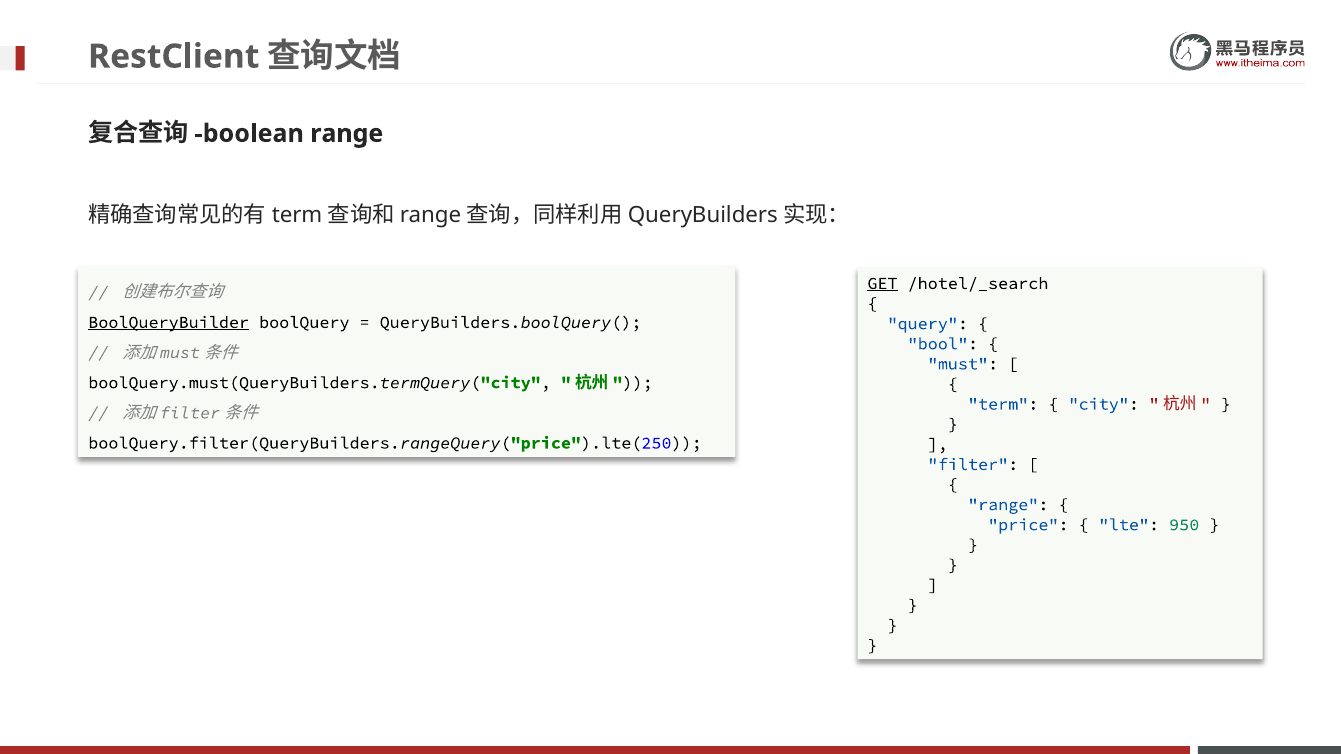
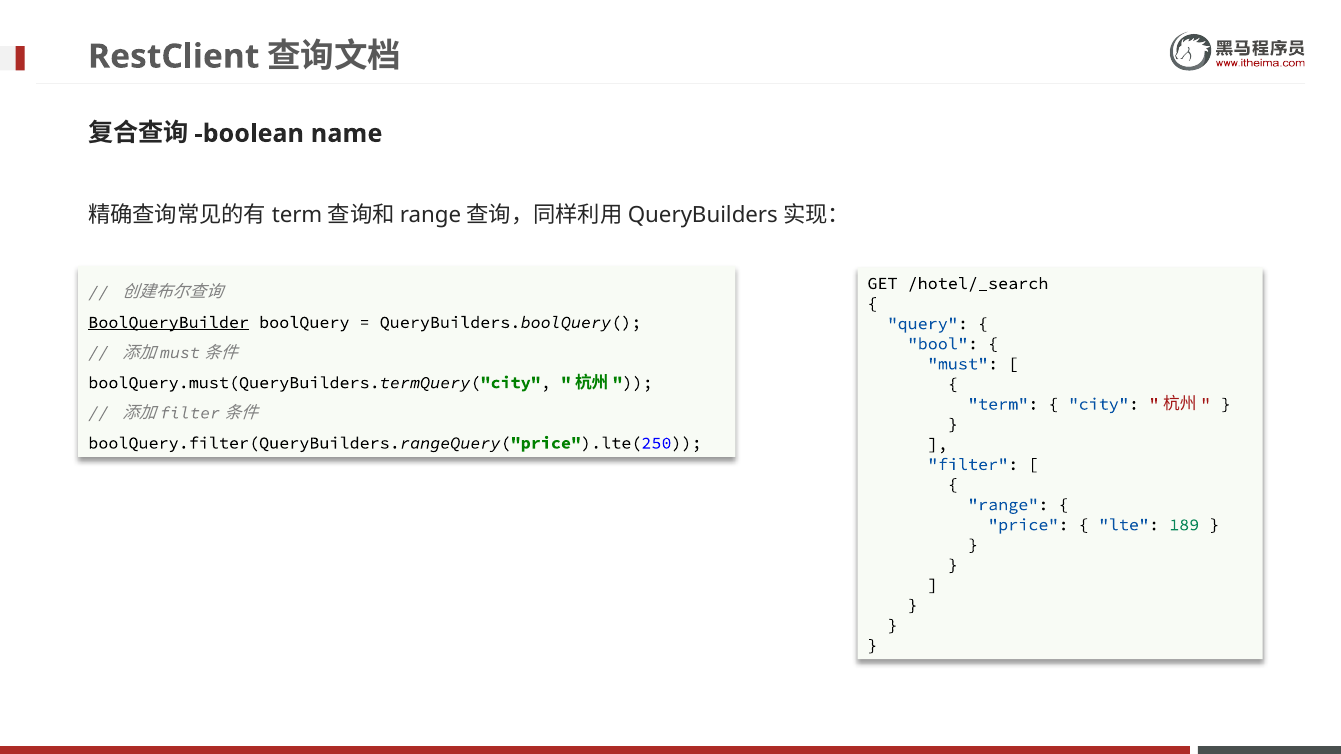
range: range -> name (347, 134)
GET underline: present -> none (883, 284)
950: 950 -> 189 (1184, 525)
